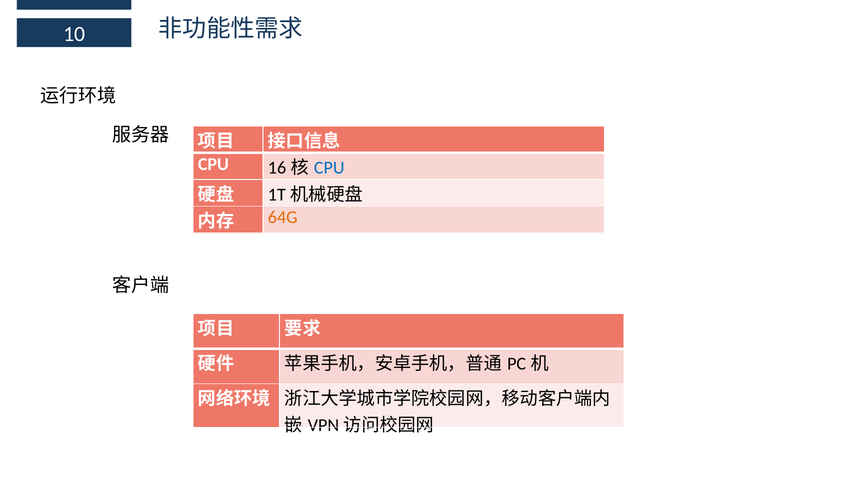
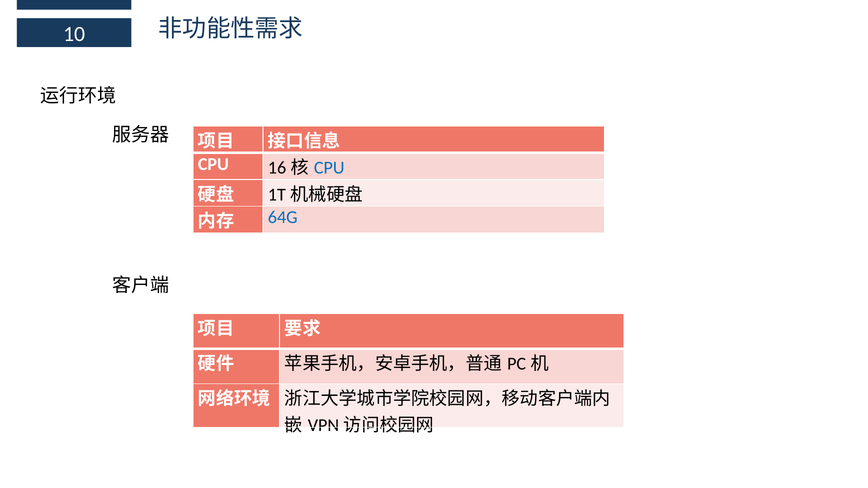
64G colour: orange -> blue (283, 218)
